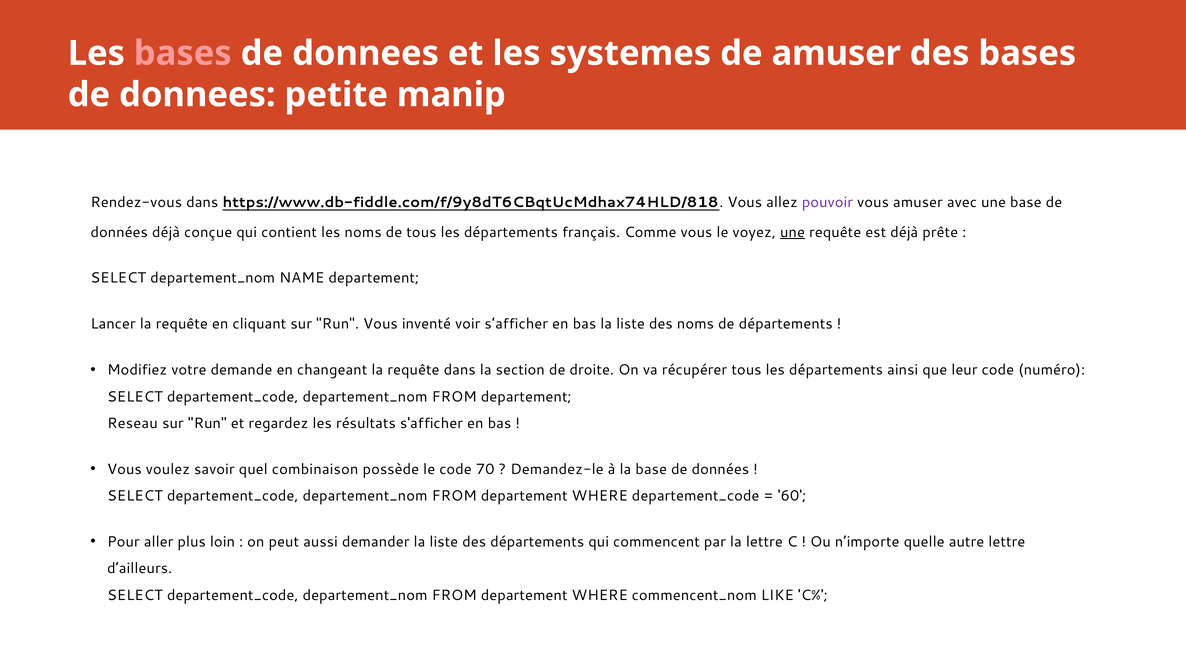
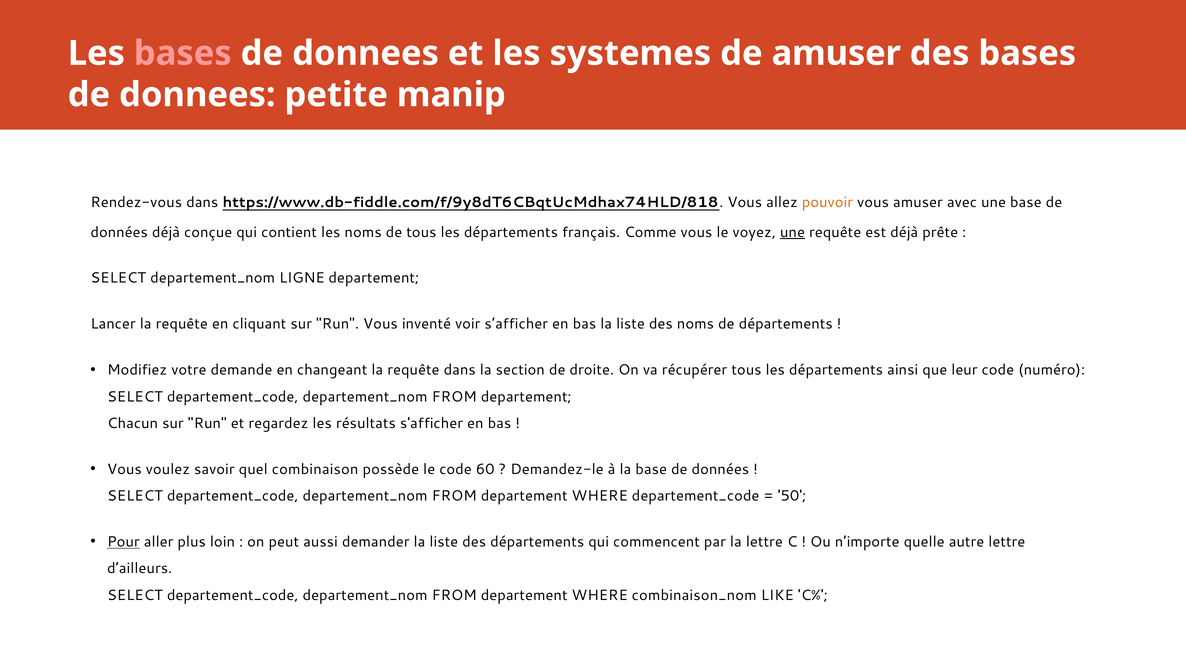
pouvoir colour: purple -> orange (827, 202)
NAME: NAME -> LIGNE (302, 278)
Reseau: Reseau -> Chacun (133, 423)
70: 70 -> 60 (485, 469)
60: 60 -> 50 (792, 496)
Pour underline: none -> present (123, 542)
commencent_nom: commencent_nom -> combinaison_nom (694, 595)
